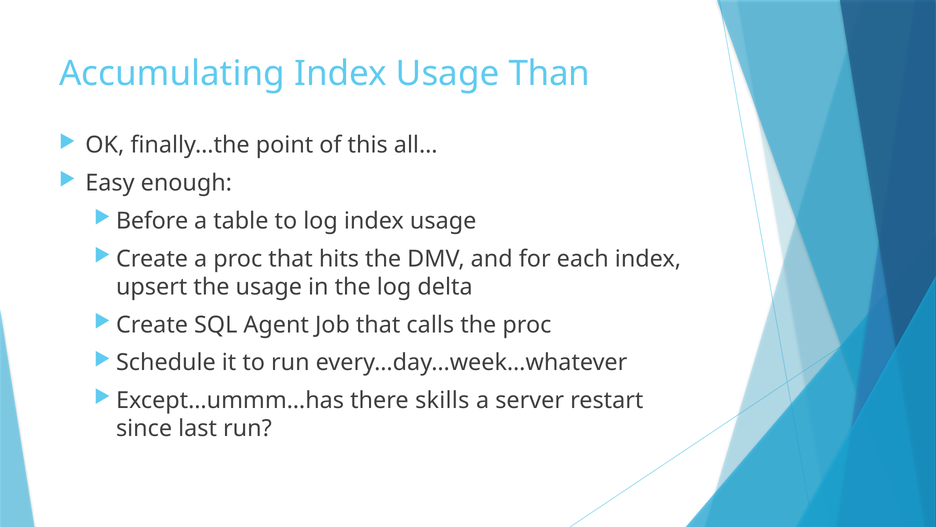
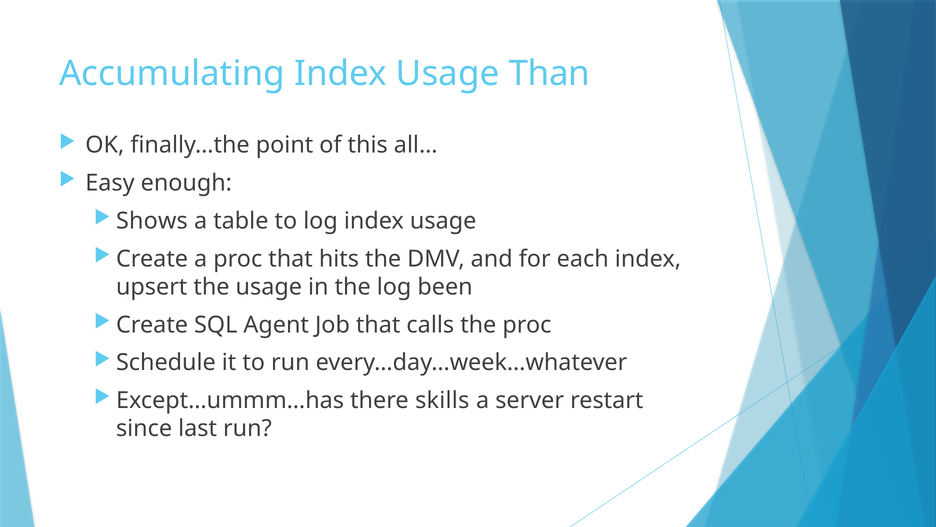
Before: Before -> Shows (152, 221)
delta: delta -> been (445, 287)
